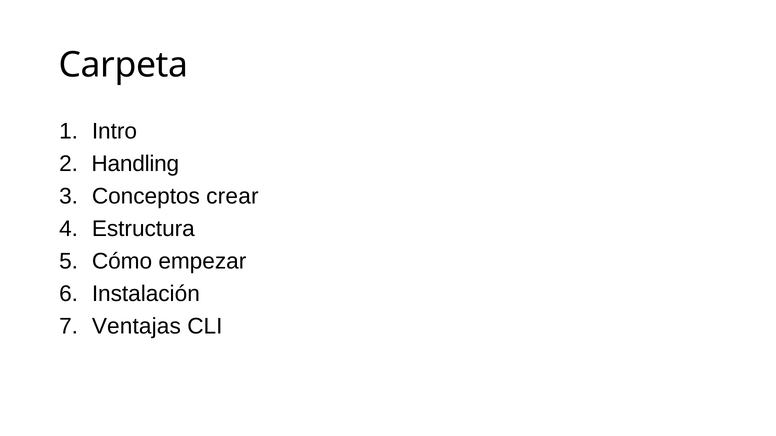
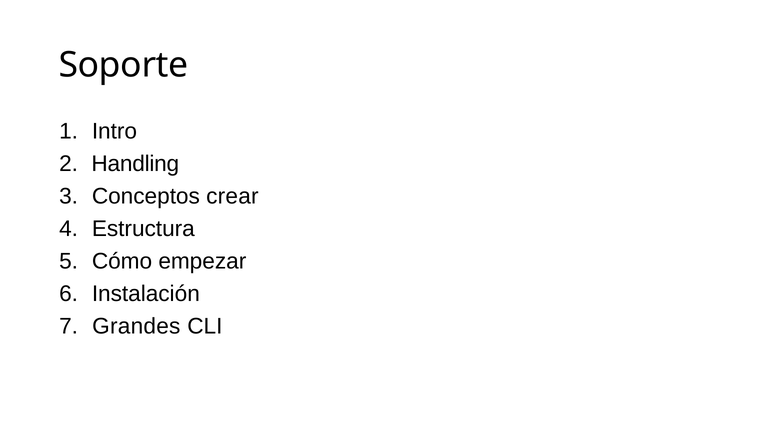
Carpeta: Carpeta -> Soporte (124, 65)
Ventajas: Ventajas -> Grandes (136, 326)
